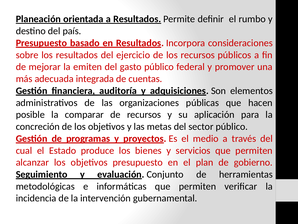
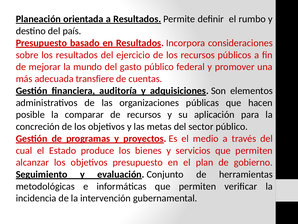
emiten: emiten -> mundo (88, 67)
integrada: integrada -> transfiere (95, 79)
